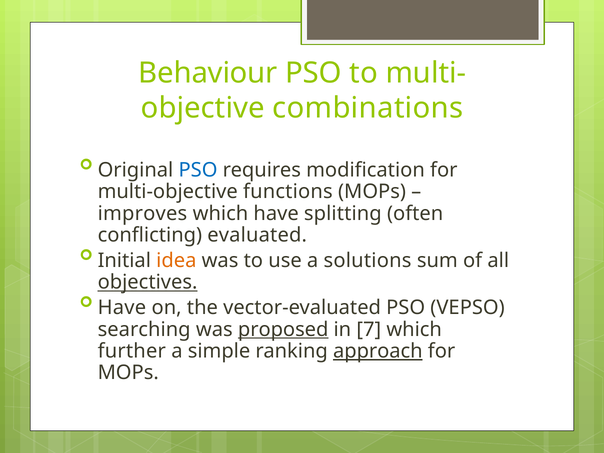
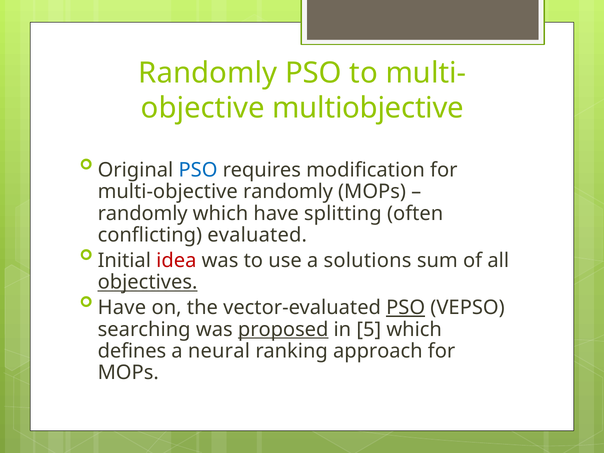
Behaviour: Behaviour -> Randomly (208, 73)
combinations: combinations -> multiobjective (368, 108)
multi-objective functions: functions -> randomly (288, 192)
improves: improves -> randomly (143, 213)
idea colour: orange -> red (176, 261)
PSO underline: none -> present (406, 308)
7: 7 -> 5 (369, 329)
further: further -> defines (132, 351)
simple: simple -> neural (219, 351)
approach underline: present -> none (378, 351)
